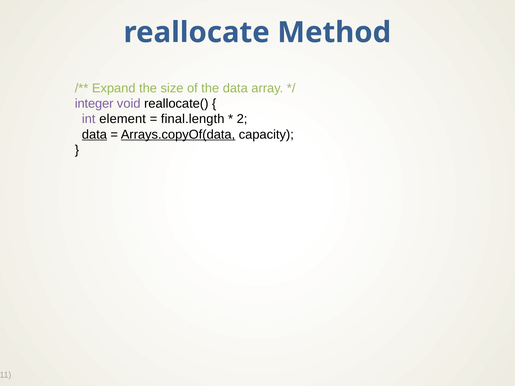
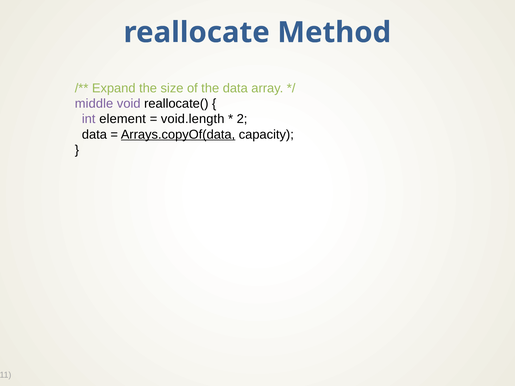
integer: integer -> middle (94, 104)
final.length: final.length -> void.length (193, 119)
data underline: present -> none (94, 135)
